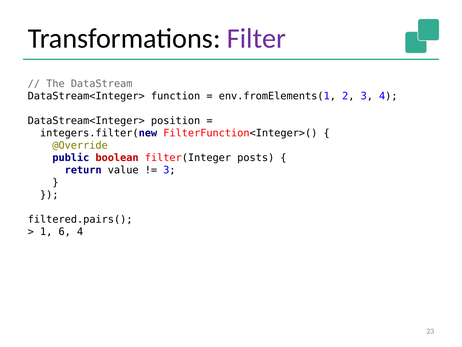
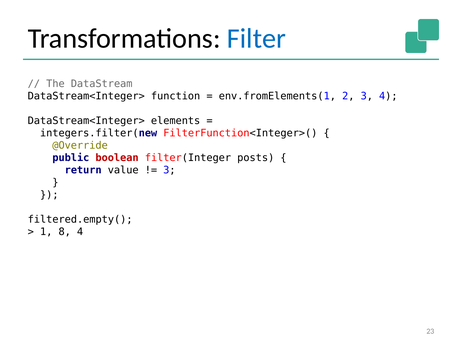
Filter colour: purple -> blue (256, 39)
position: position -> elements (176, 121)
filtered.pairs(: filtered.pairs( -> filtered.empty( (80, 219)
6: 6 -> 8 (65, 231)
